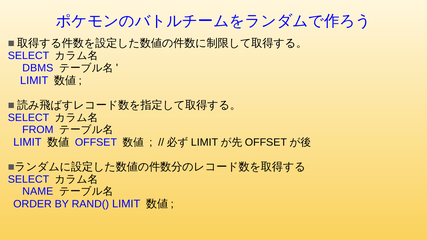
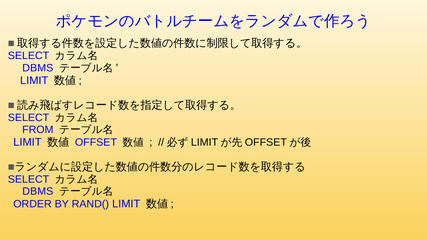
NAME: NAME -> DBMS (38, 192)
